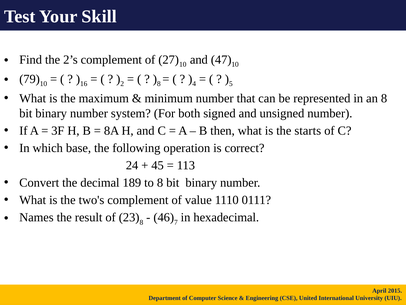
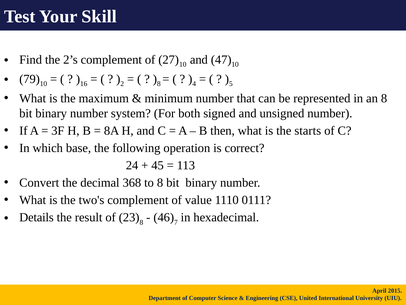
189: 189 -> 368 (132, 183)
Names: Names -> Details (37, 217)
